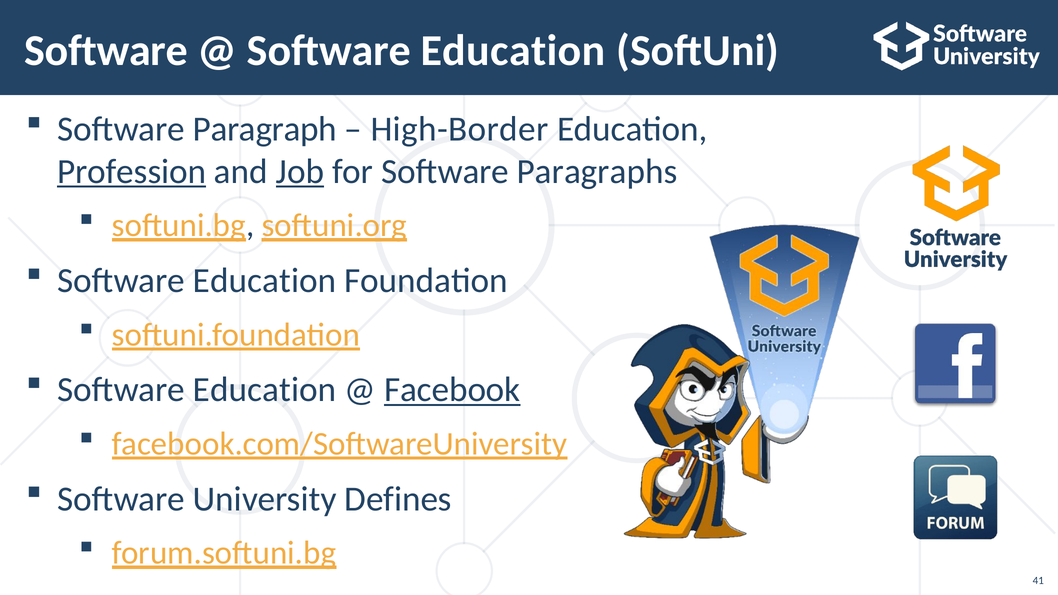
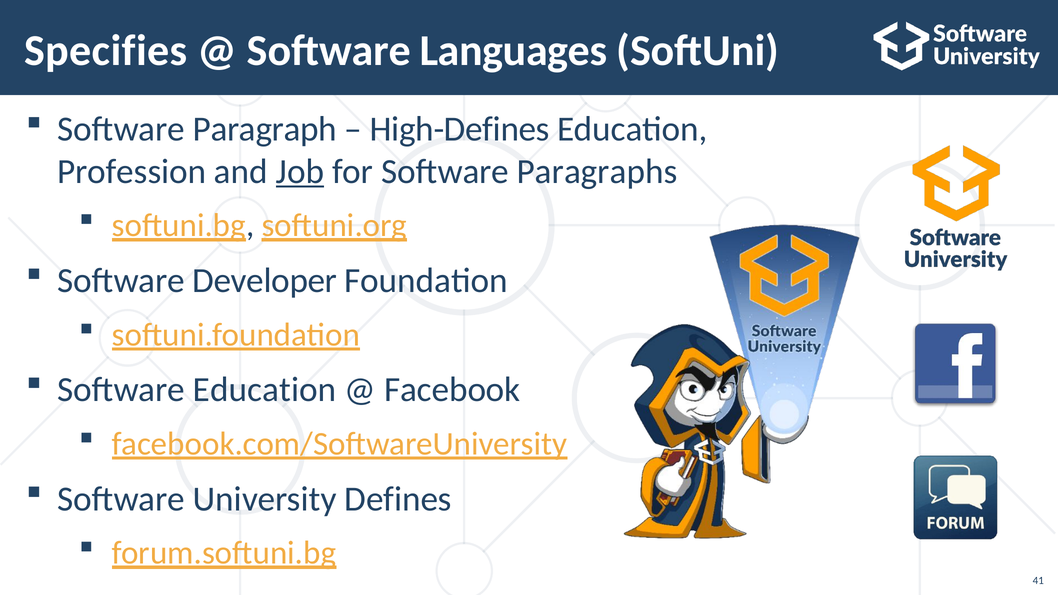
Software: Software -> Specifies (106, 51)
Education: Education -> Languages (513, 51)
High-Border: High-Border -> High-Defines (460, 129)
Profession underline: present -> none (132, 171)
Education: Education -> Developer (265, 281)
Facebook underline: present -> none (452, 390)
